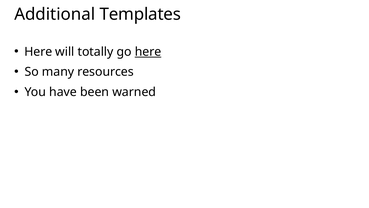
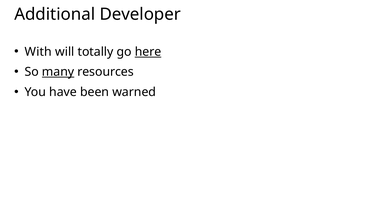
Templates: Templates -> Developer (140, 14)
Here: Here -> With (38, 52)
many underline: none -> present (58, 72)
